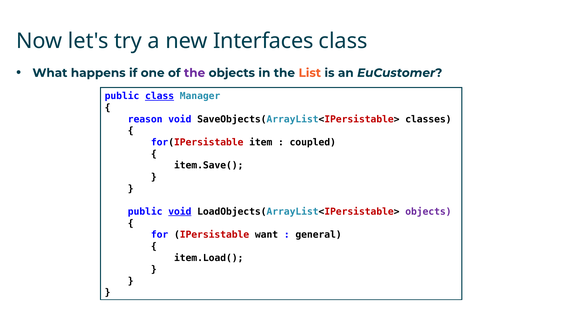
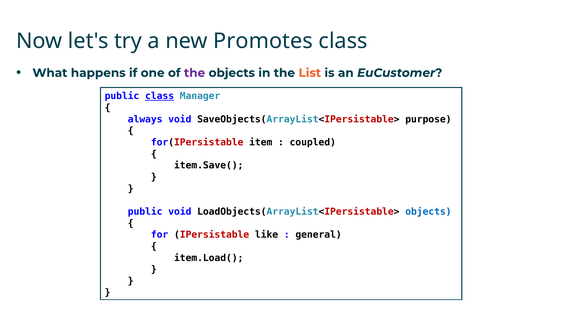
Interfaces: Interfaces -> Promotes (263, 41)
reason: reason -> always (145, 119)
classes: classes -> purpose (428, 119)
void underline: present -> none (180, 212)
objects colour: purple -> blue (428, 212)
want: want -> like (267, 235)
